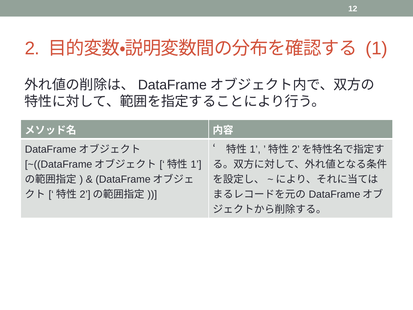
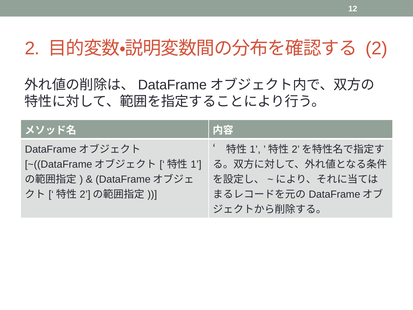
1: 1 -> 2 (377, 48)
